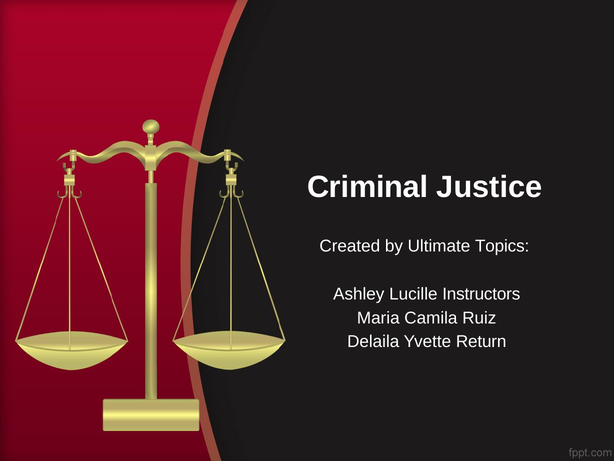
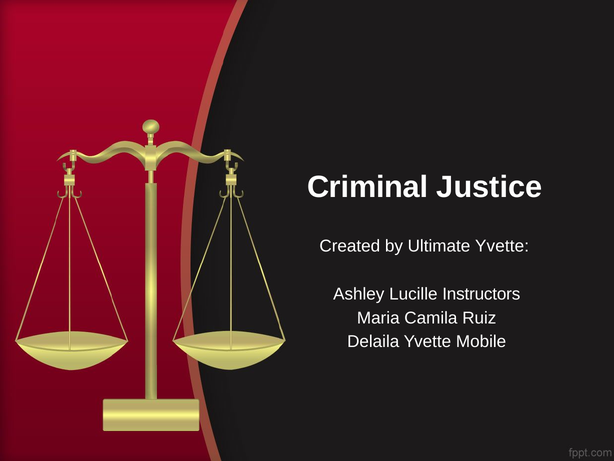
Ultimate Topics: Topics -> Yvette (502, 246)
Return: Return -> Mobile (481, 341)
